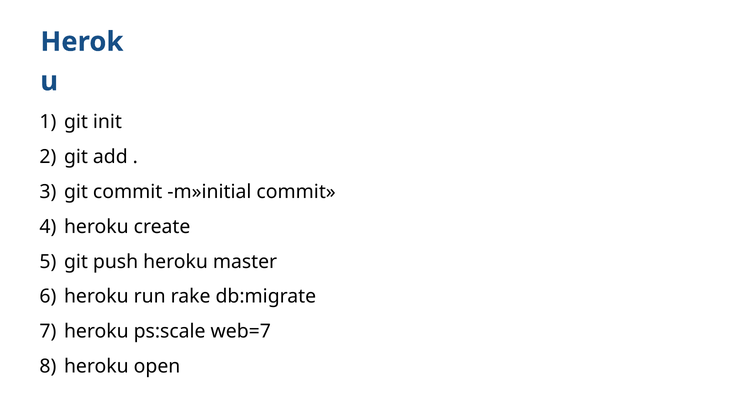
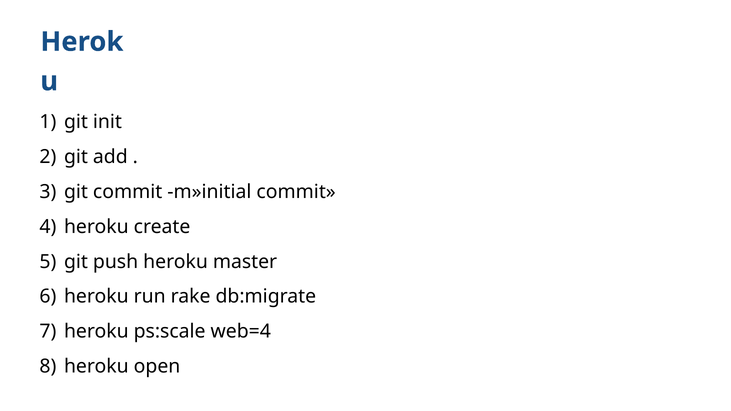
web=7: web=7 -> web=4 (241, 332)
